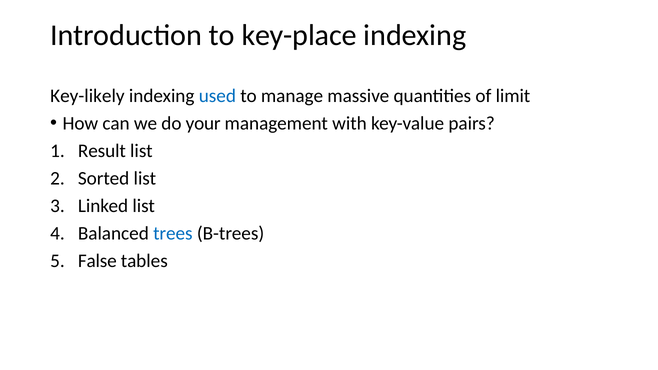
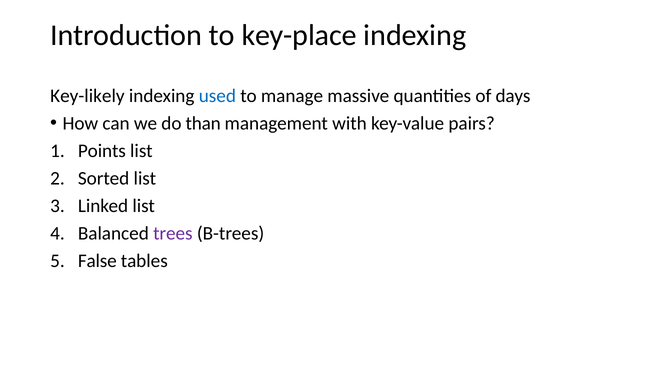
limit: limit -> days (513, 96)
your: your -> than (203, 123)
Result: Result -> Points (102, 151)
trees colour: blue -> purple (173, 234)
